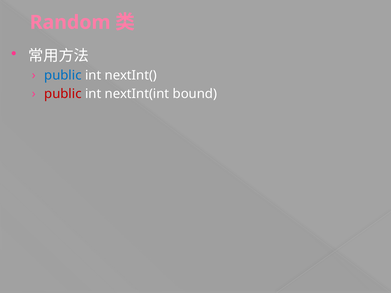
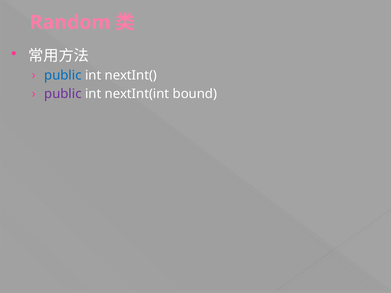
public colour: red -> purple (63, 94)
